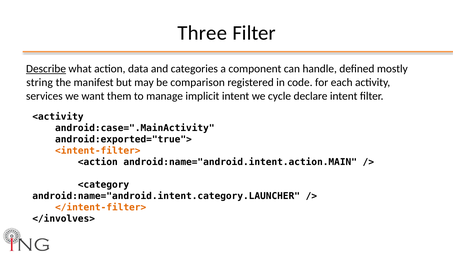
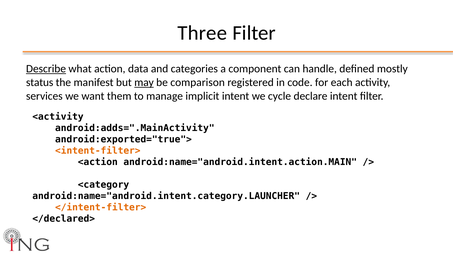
string: string -> status (40, 82)
may underline: none -> present (144, 82)
android:case=".MainActivity: android:case=".MainActivity -> android:adds=".MainActivity (135, 128)
</involves>: </involves> -> </declared> (64, 219)
